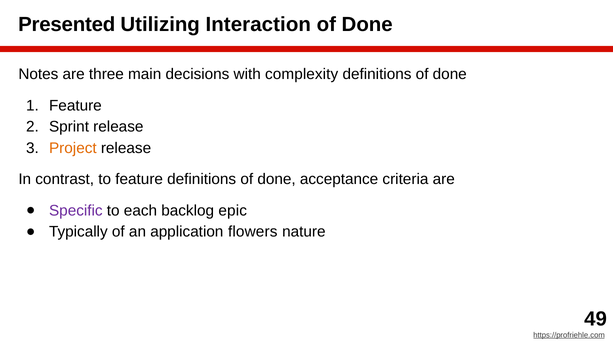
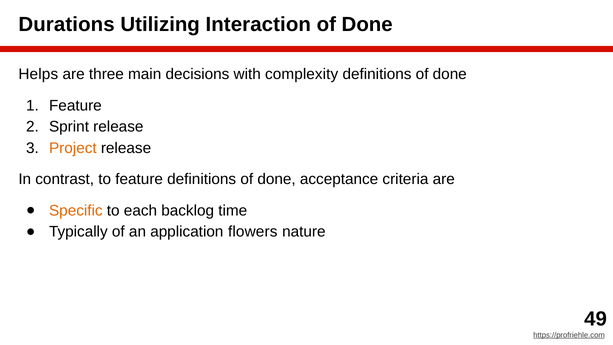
Presented: Presented -> Durations (67, 24)
Notes: Notes -> Helps (38, 74)
Specific colour: purple -> orange (76, 211)
epic: epic -> time (233, 211)
